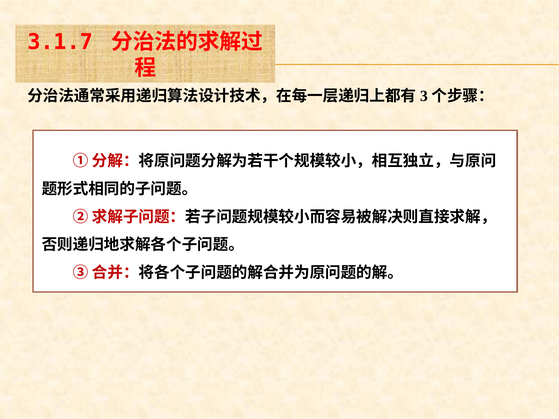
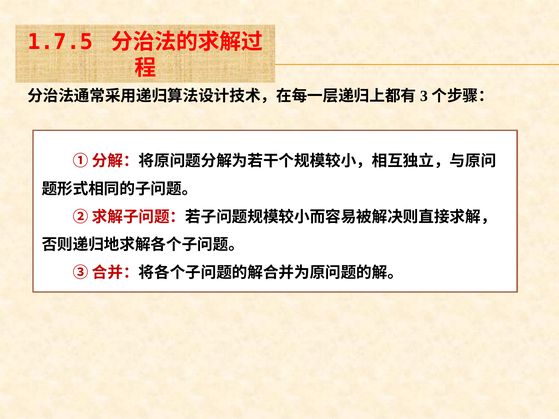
3.1.7: 3.1.7 -> 1.7.5 (60, 42)
